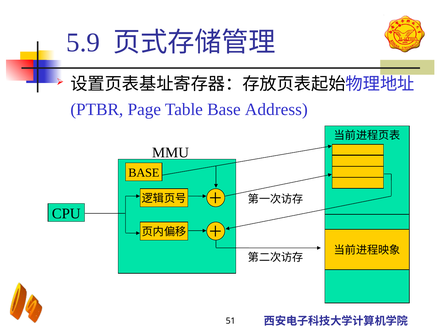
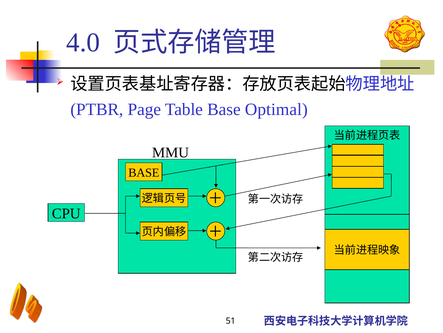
5.9: 5.9 -> 4.0 (83, 43)
Address: Address -> Optimal (276, 109)
